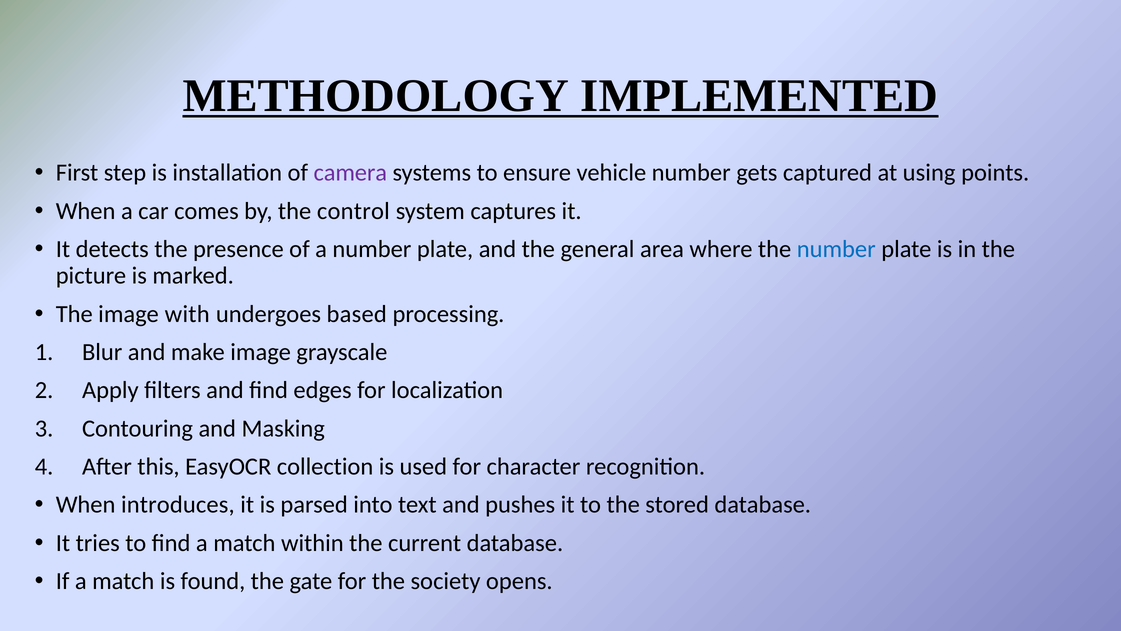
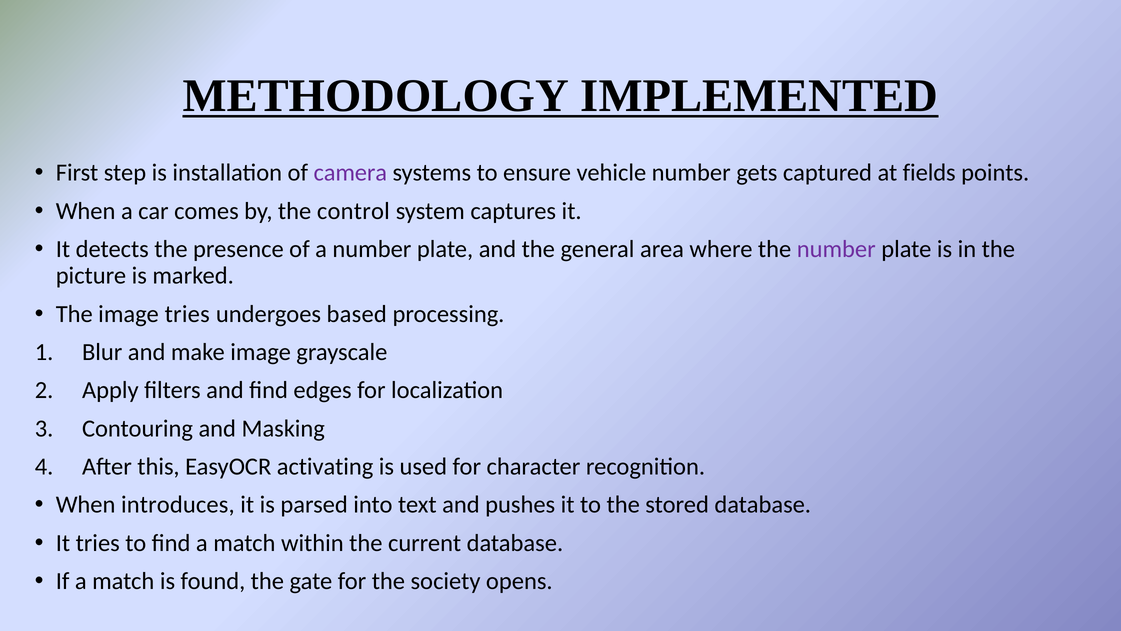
using: using -> fields (929, 173)
number colour: blue -> purple (836, 249)
image with: with -> tries (187, 314)
collection: collection -> activating (325, 466)
